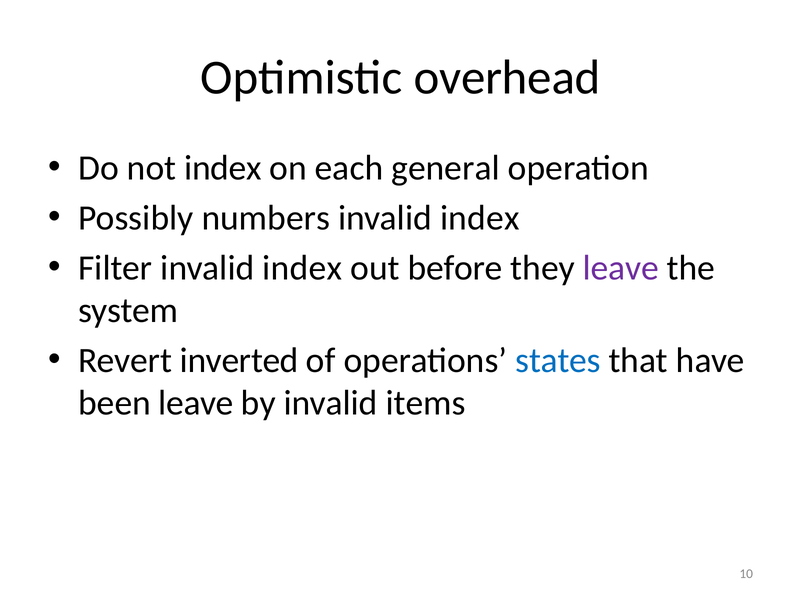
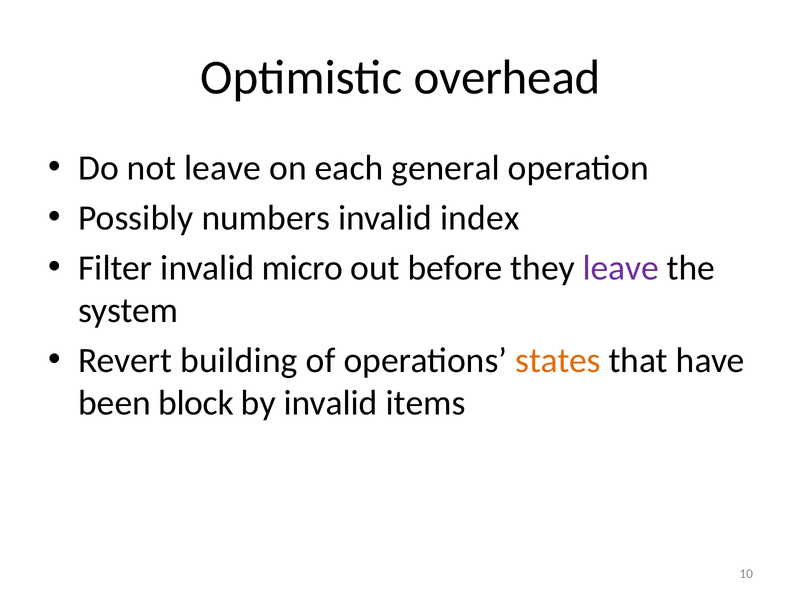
not index: index -> leave (223, 168)
Filter invalid index: index -> micro (302, 268)
inverted: inverted -> building (239, 360)
states colour: blue -> orange (558, 360)
been leave: leave -> block (196, 403)
